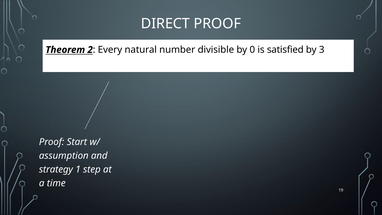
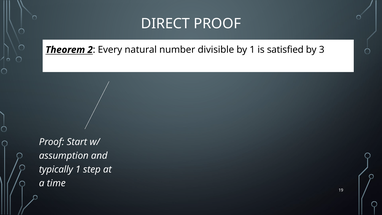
by 0: 0 -> 1 (252, 50)
strategy: strategy -> typically (56, 169)
